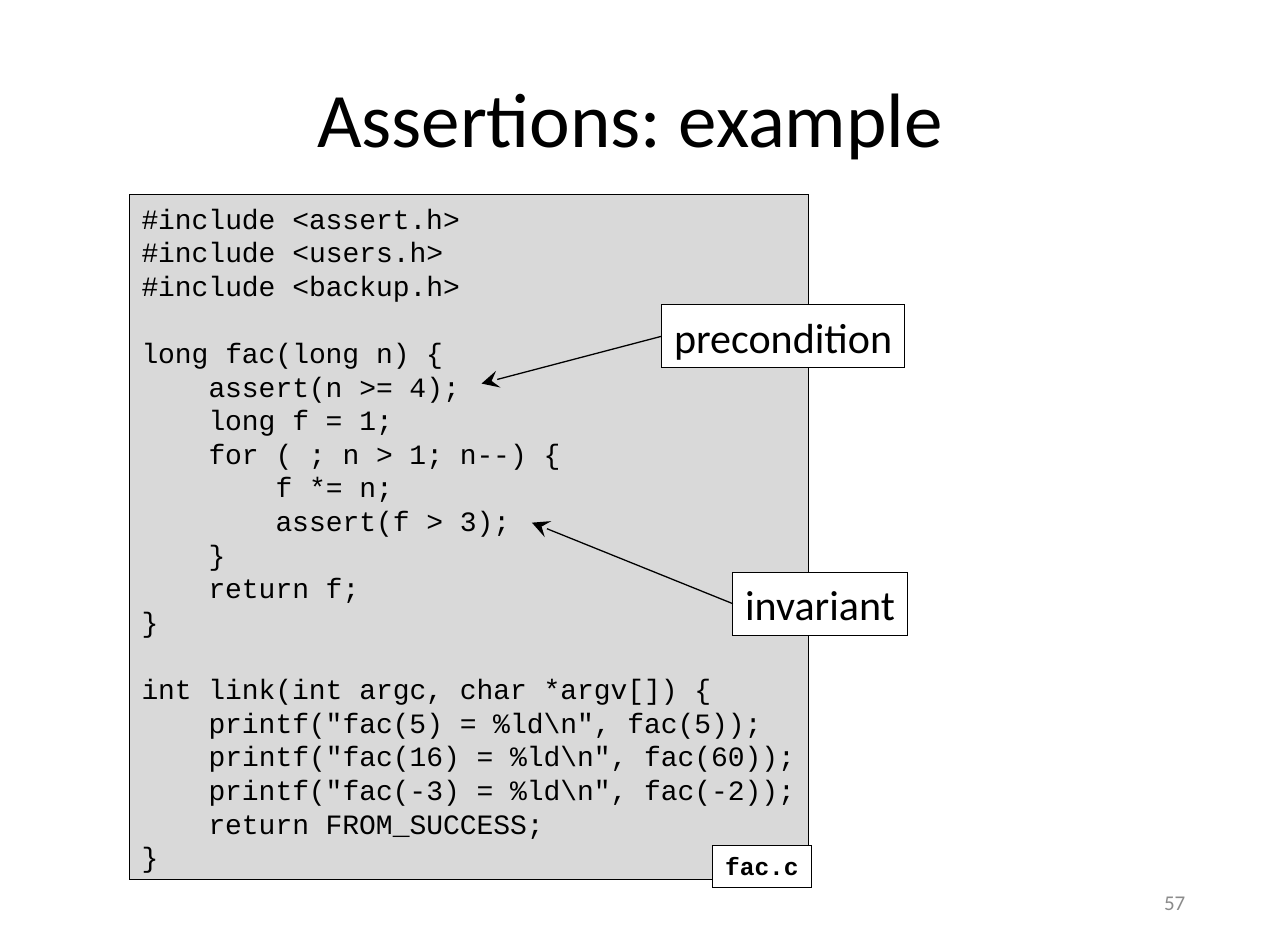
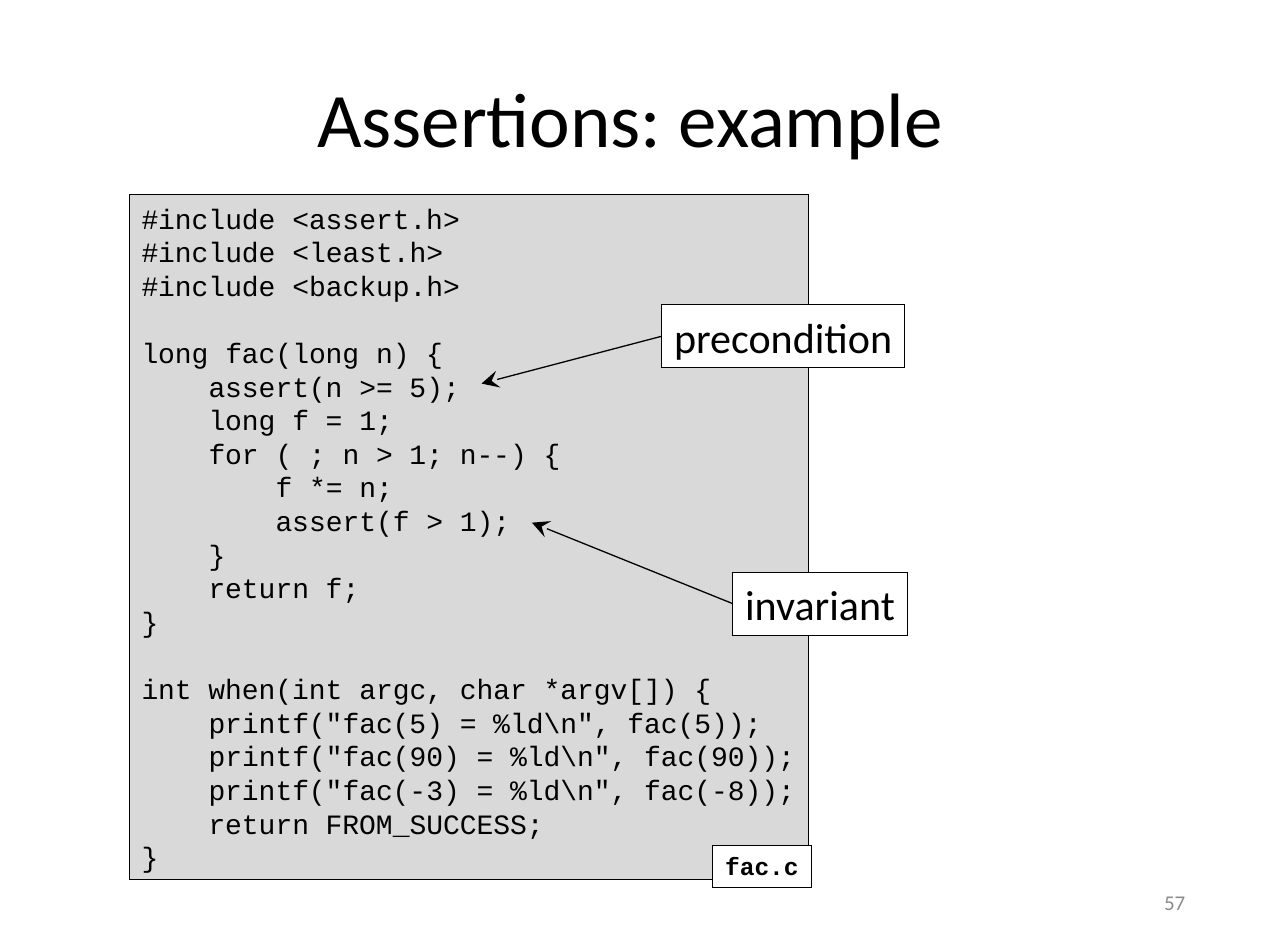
<users.h>: <users.h> -> <least.h> (368, 253)
4: 4 -> 5 (435, 388)
3: 3 -> 1 (485, 522)
link(int: link(int -> when(int (276, 690)
printf("fac(16: printf("fac(16 -> printf("fac(90 (334, 757)
fac(60: fac(60 -> fac(90 (720, 757)
fac(-2: fac(-2 -> fac(-8 (720, 791)
